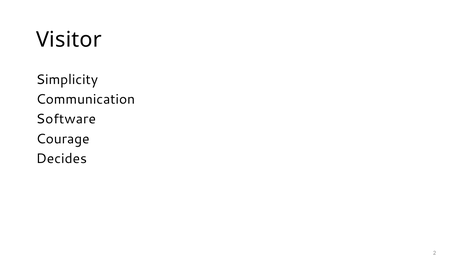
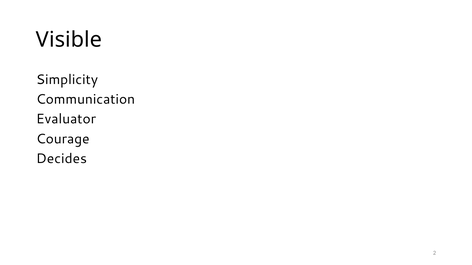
Visitor: Visitor -> Visible (69, 40)
Software: Software -> Evaluator (66, 119)
